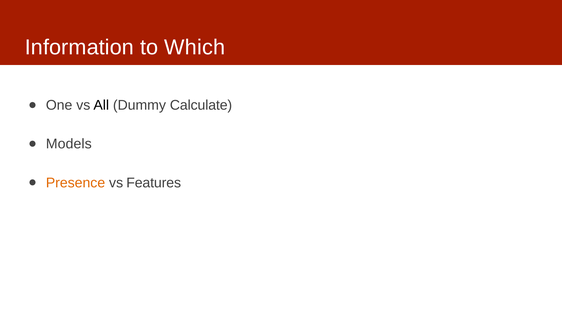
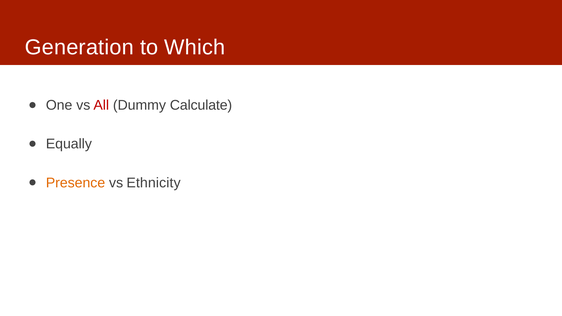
Information: Information -> Generation (79, 47)
All colour: black -> red (101, 105)
Models: Models -> Equally (69, 144)
Features: Features -> Ethnicity (154, 183)
